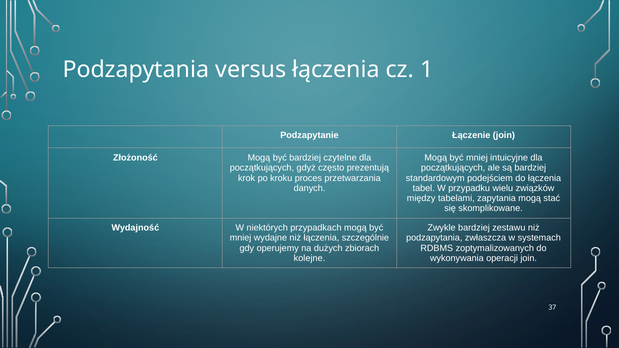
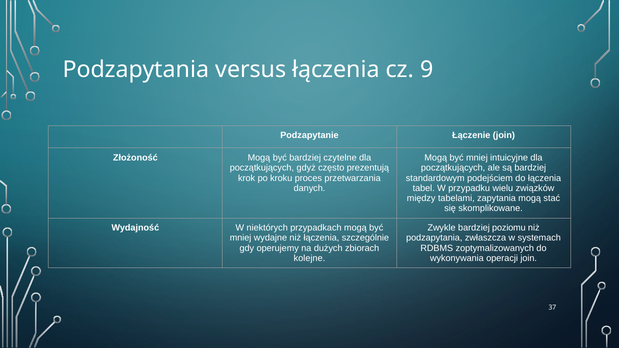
1: 1 -> 9 (427, 70)
zestawu: zestawu -> poziomu (509, 228)
